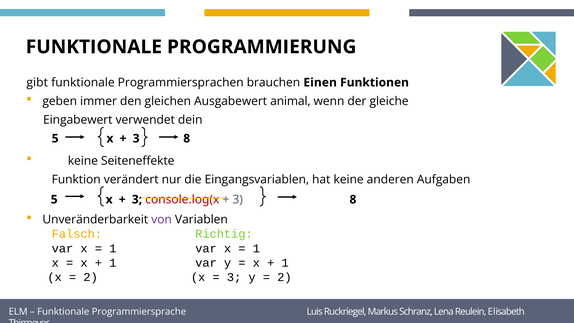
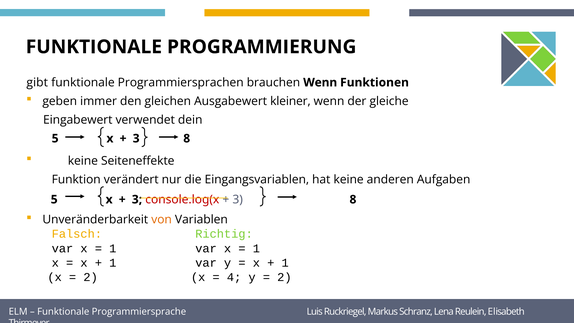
brauchen Einen: Einen -> Wenn (320, 82)
animal: animal -> kleiner (290, 101)
von colour: purple -> orange (162, 220)
3: 3 -> 4 (234, 277)
